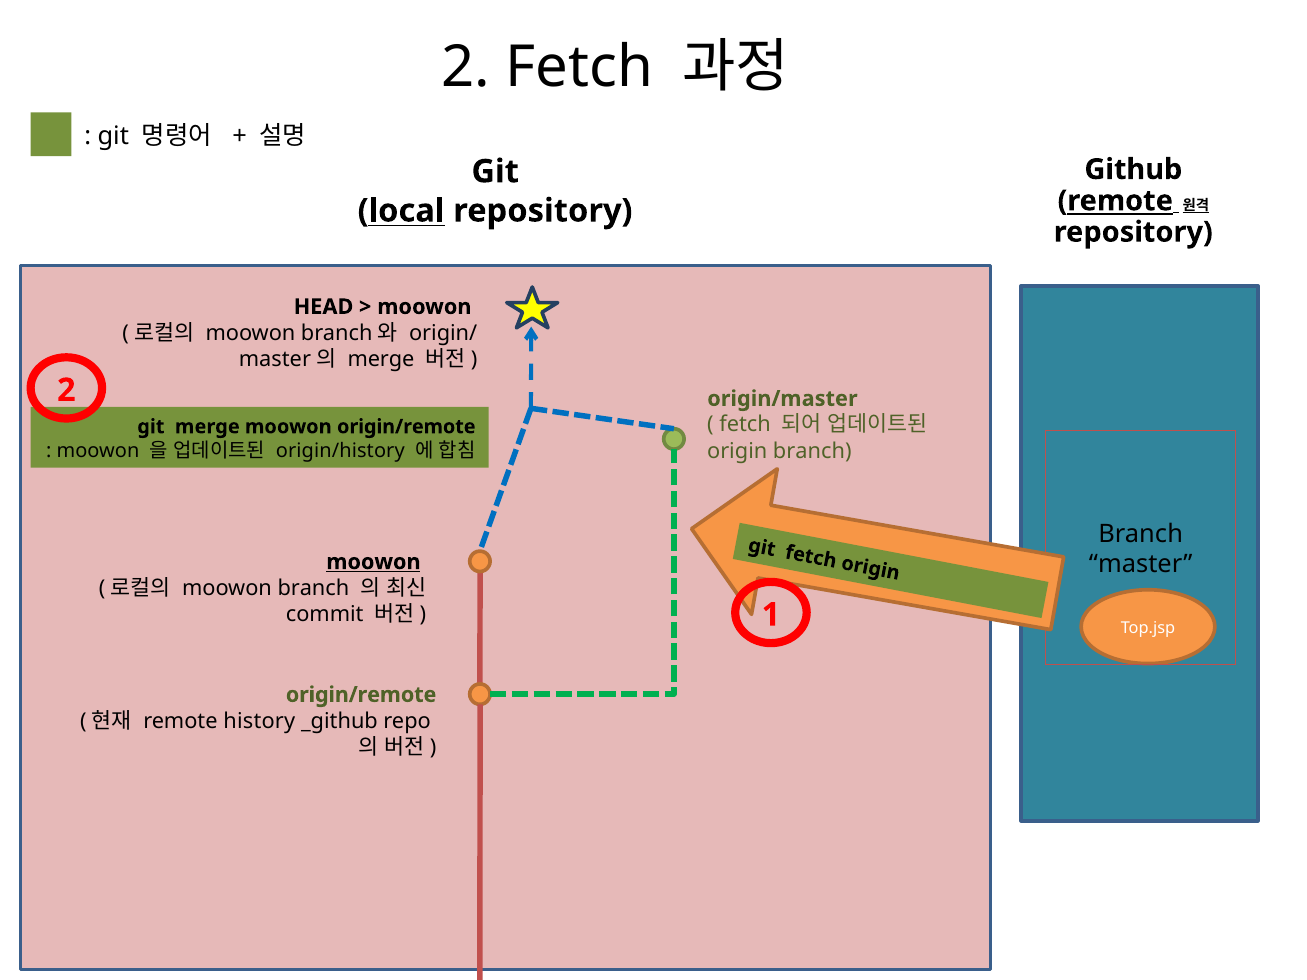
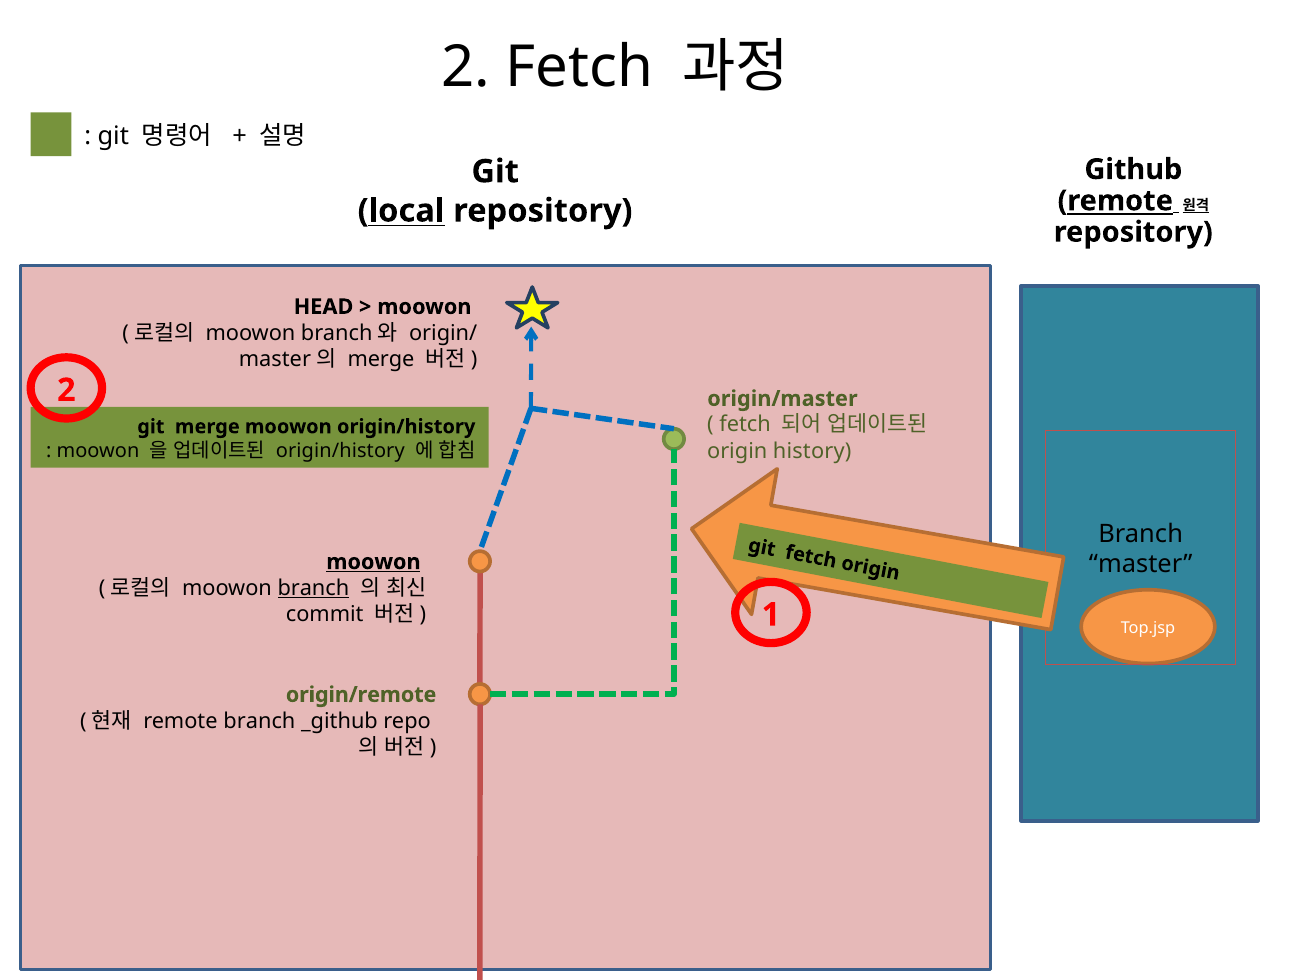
moowon origin/remote: origin/remote -> origin/history (406, 427)
origin branch: branch -> history (812, 451)
branch underline: none -> present (313, 588)
remote history: history -> branch (259, 721)
